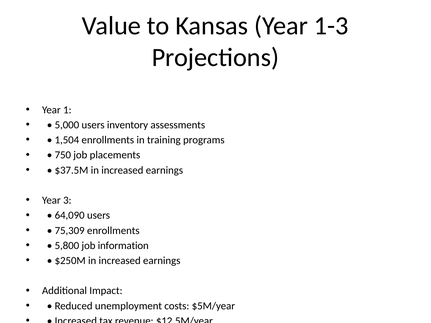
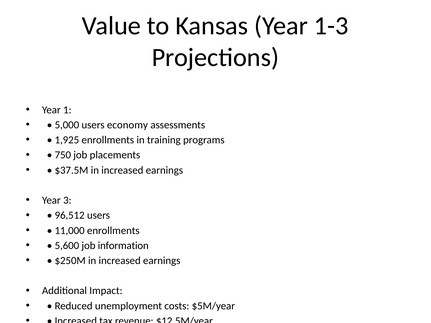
inventory: inventory -> economy (127, 125)
1,504: 1,504 -> 1,925 (67, 140)
64,090: 64,090 -> 96,512 (70, 216)
75,309: 75,309 -> 11,000 (70, 231)
5,800: 5,800 -> 5,600 (67, 246)
